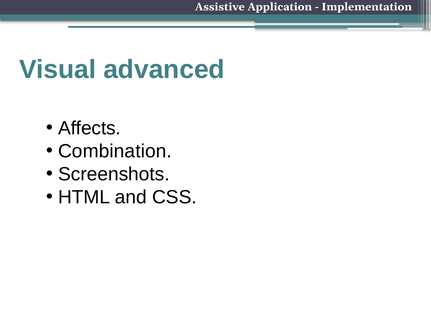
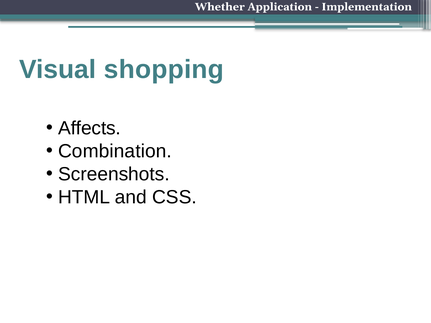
Assistive: Assistive -> Whether (220, 7)
advanced: advanced -> shopping (164, 69)
